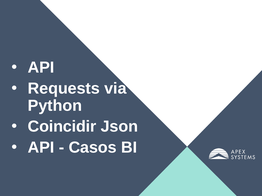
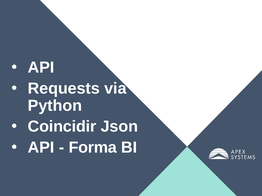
Casos: Casos -> Forma (93, 148)
